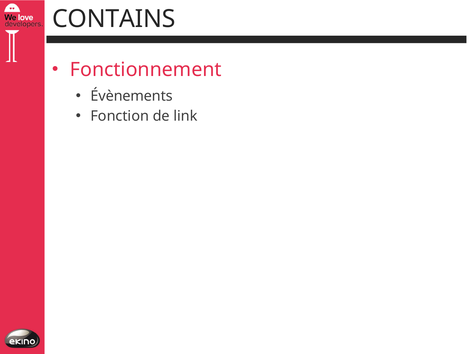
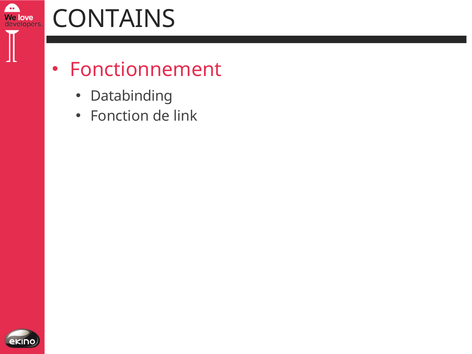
Évènements: Évènements -> Databinding (132, 96)
